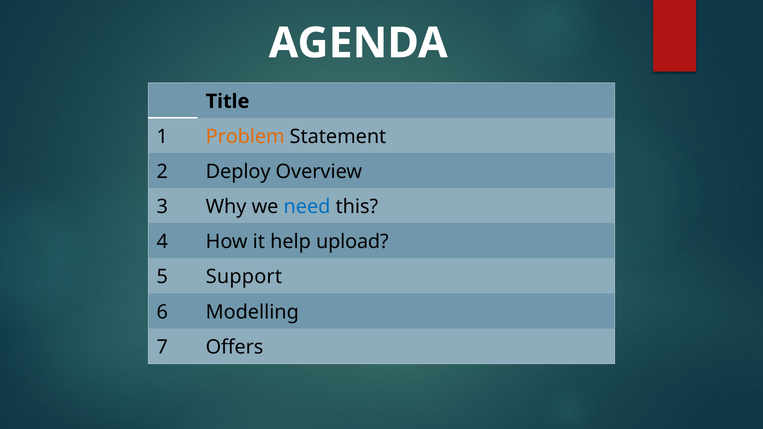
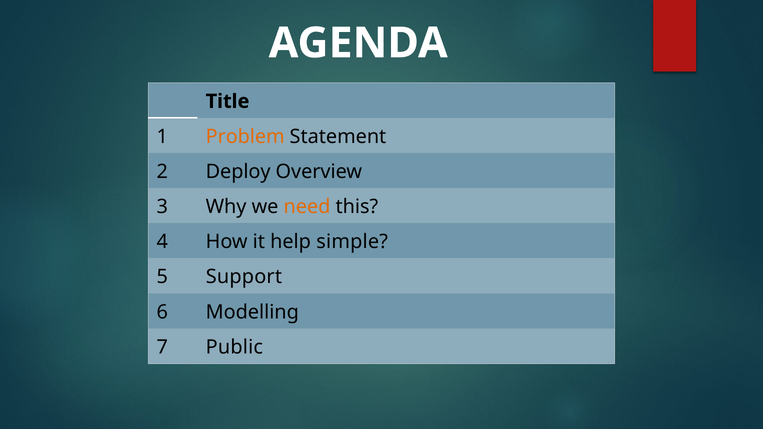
need colour: blue -> orange (307, 207)
upload: upload -> simple (352, 242)
Offers: Offers -> Public (234, 347)
